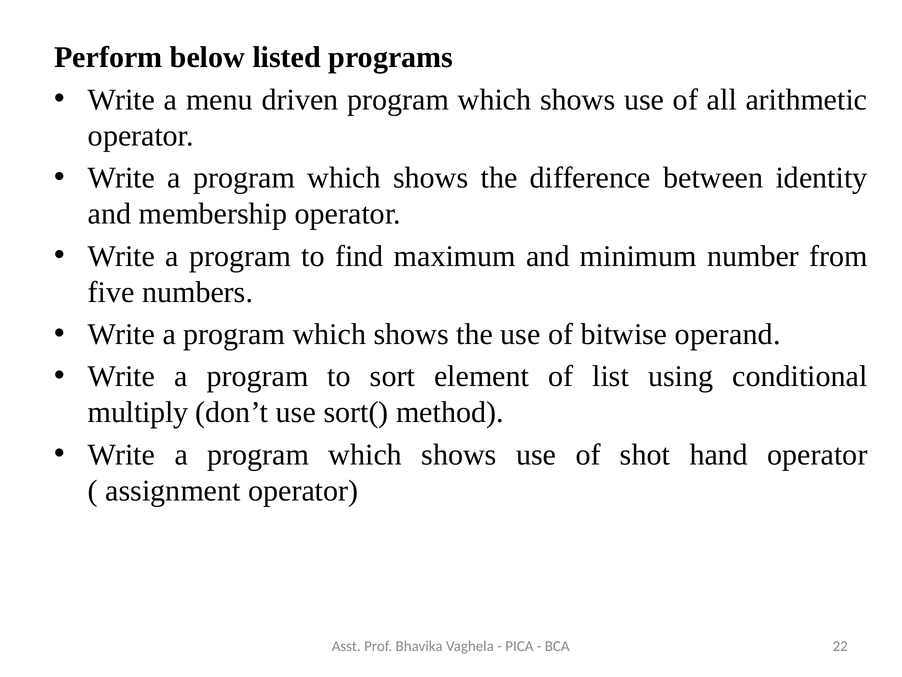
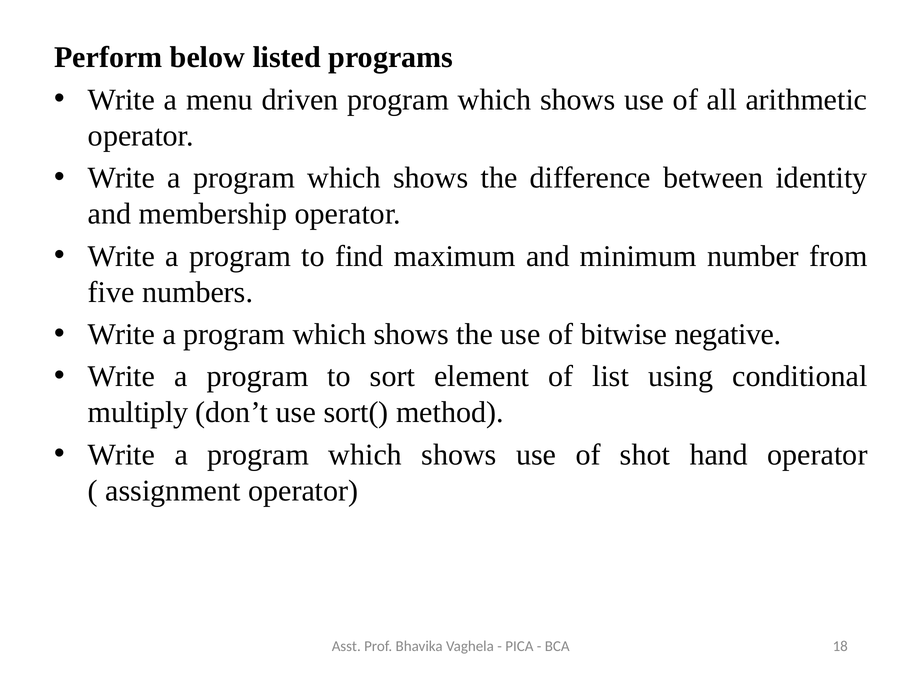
operand: operand -> negative (728, 334)
22: 22 -> 18 (840, 646)
